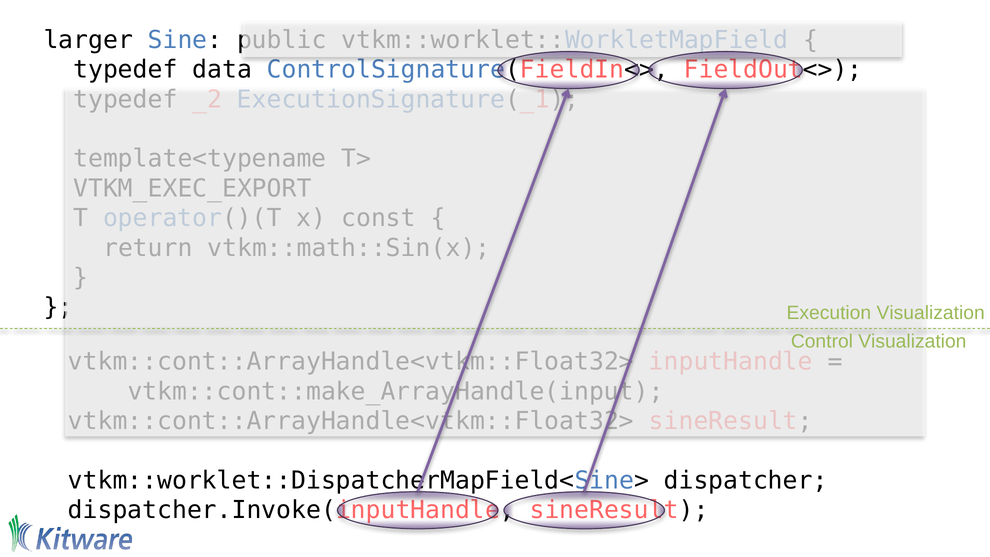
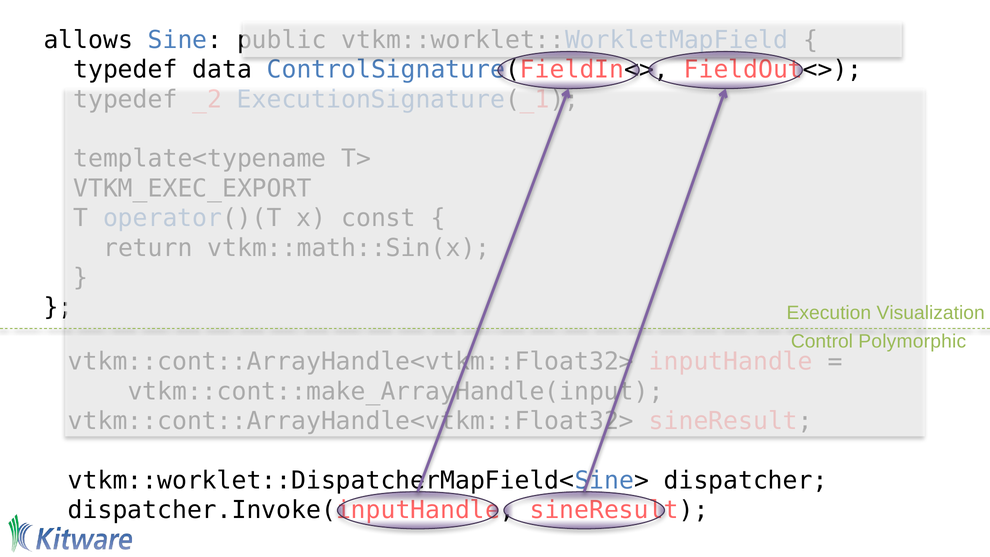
larger: larger -> allows (88, 40)
Control Visualization: Visualization -> Polymorphic (912, 341)
